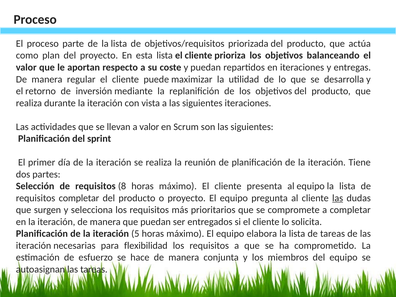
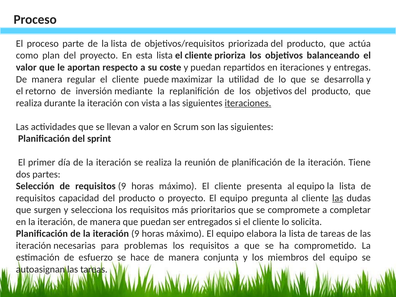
iteraciones underline: none -> present (248, 103)
requisitos 8: 8 -> 9 (122, 186)
requisitos completar: completar -> capacidad (79, 198)
iteración 5: 5 -> 9 (135, 234)
flexibilidad: flexibilidad -> problemas (146, 246)
